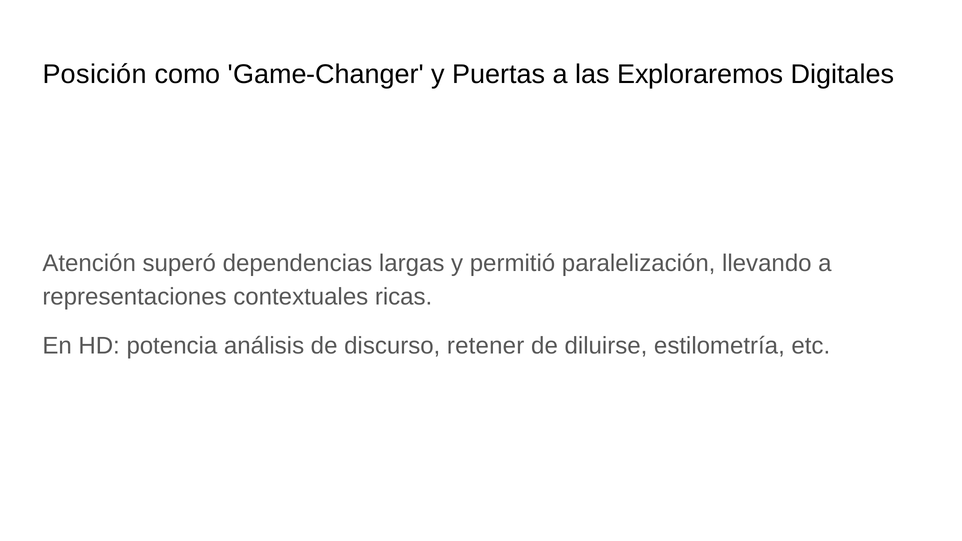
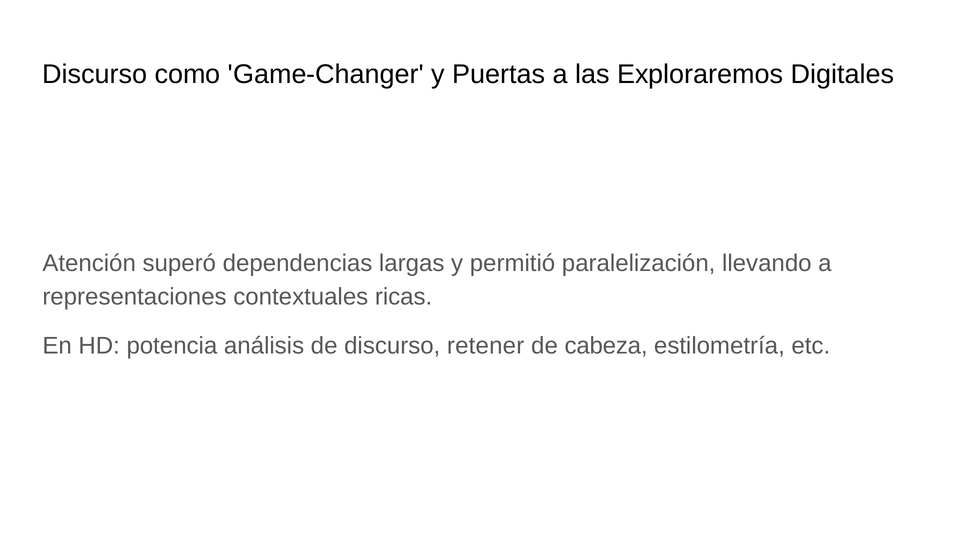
Posición: Posición -> Discurso (95, 75)
diluirse: diluirse -> cabeza (606, 346)
